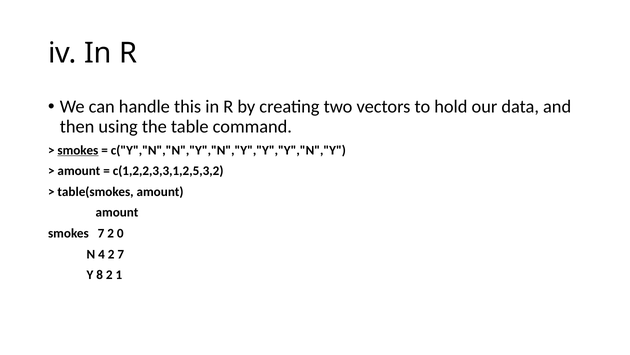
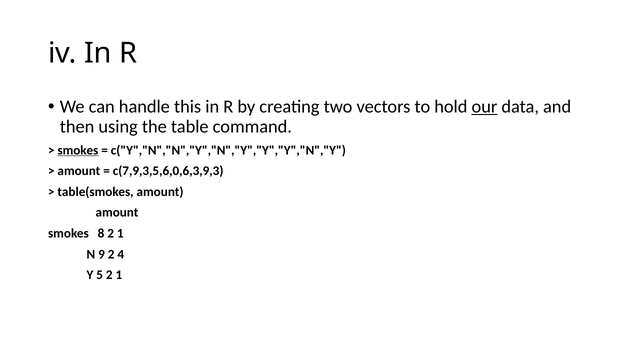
our underline: none -> present (484, 106)
c(1,2,2,3,3,1,2,5,3,2: c(1,2,2,3,3,1,2,5,3,2 -> c(7,9,3,5,6,0,6,3,9,3 (168, 171)
smokes 7: 7 -> 8 (101, 233)
0: 0 -> 1 (120, 233)
4: 4 -> 9 (101, 254)
2 7: 7 -> 4 (121, 254)
8: 8 -> 5 (100, 274)
